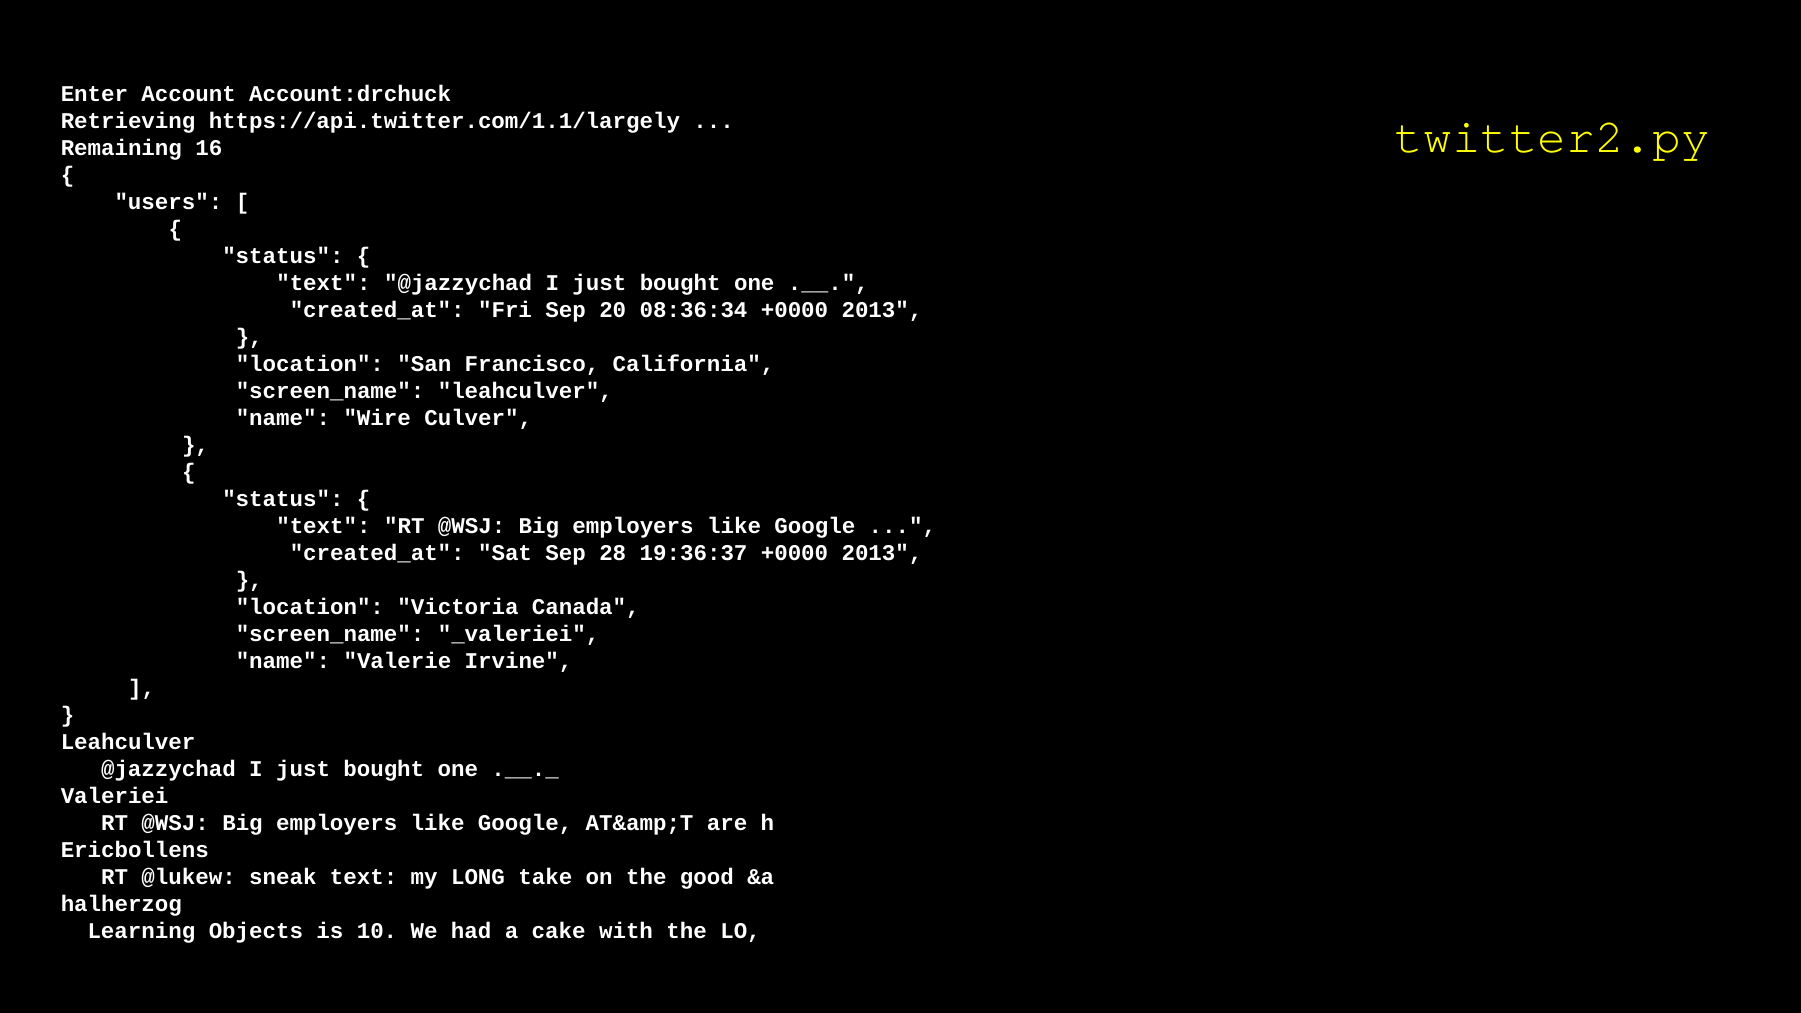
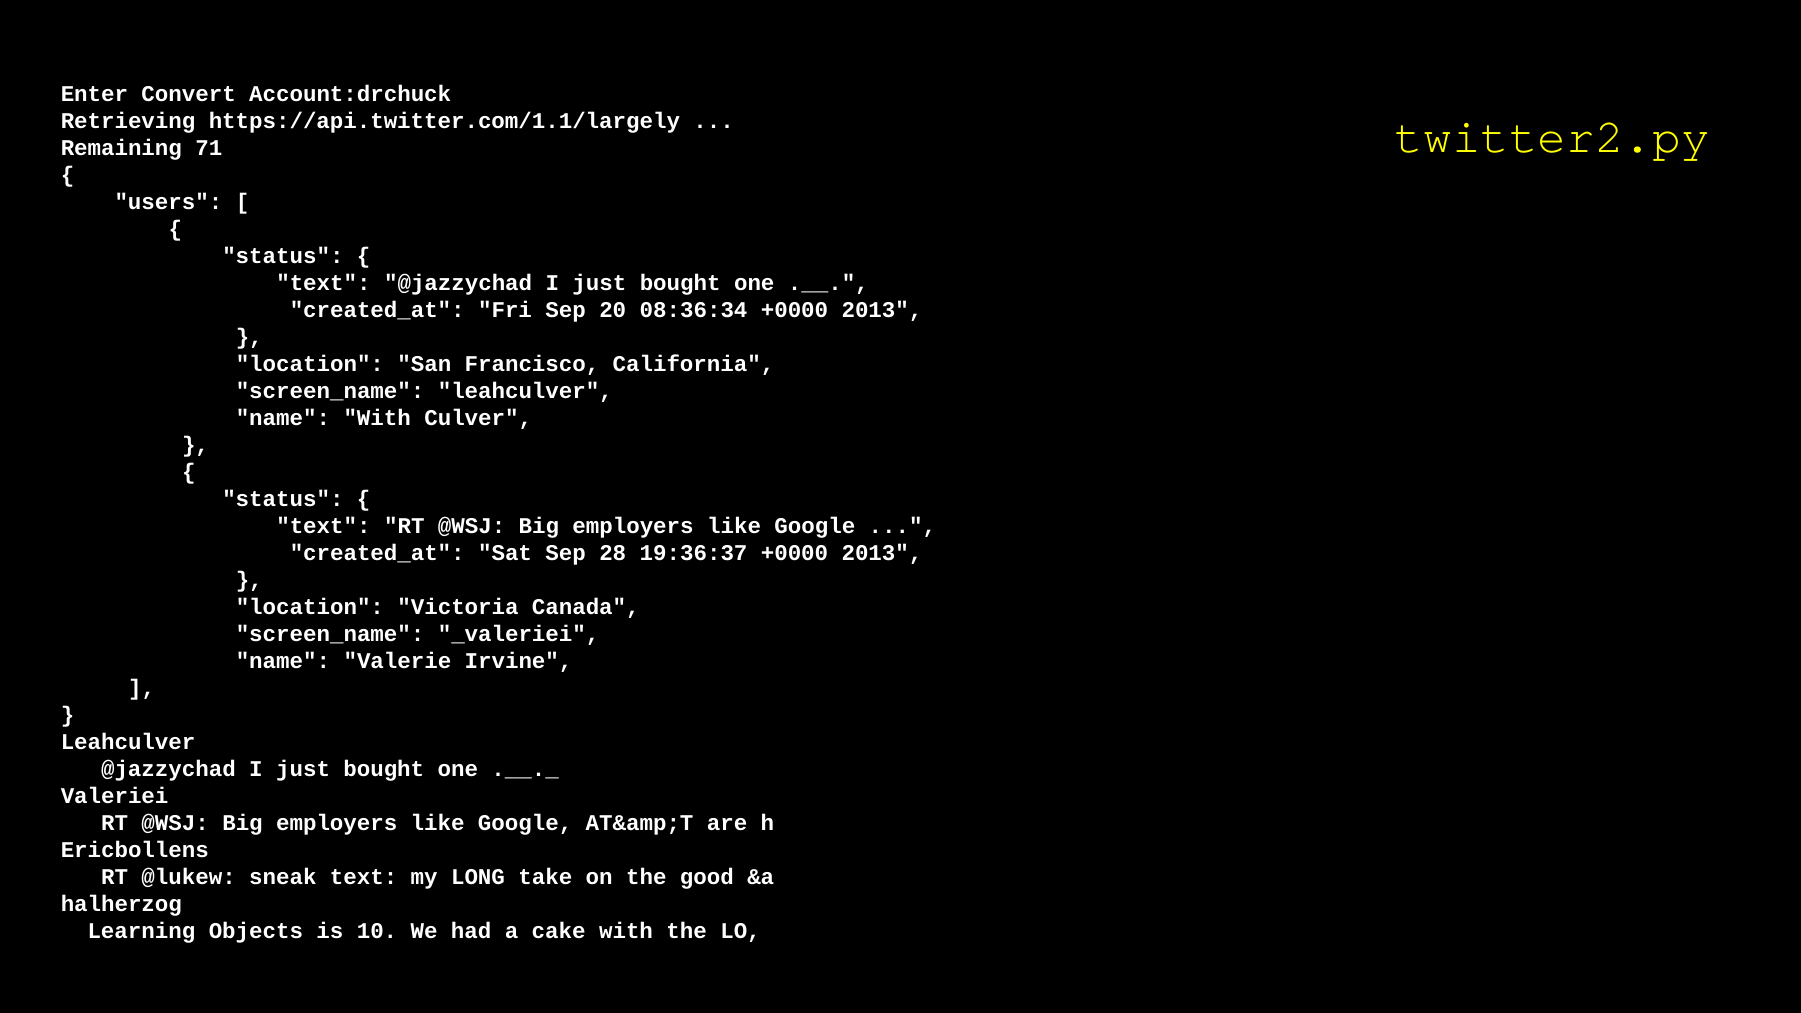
Account: Account -> Convert (189, 94)
16: 16 -> 71 (209, 148)
name Wire: Wire -> With (377, 418)
